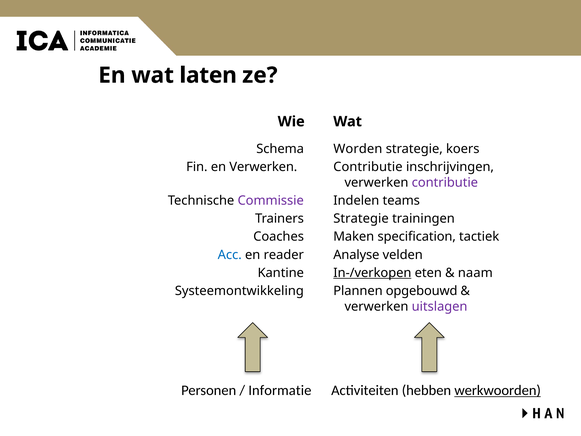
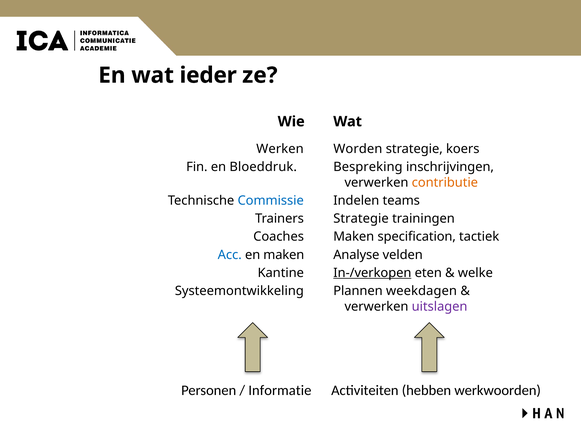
laten: laten -> ieder (208, 75)
Schema: Schema -> Werken (280, 149)
en Verwerken: Verwerken -> Bloeddruk (263, 167)
Contributie: Contributie -> Bespreking (368, 167)
contributie colour: purple -> orange (445, 182)
Commissie colour: purple -> blue (271, 200)
en reader: reader -> maken (284, 255)
naam: naam -> welke (475, 273)
opgebouwd: opgebouwd -> weekdagen (421, 291)
werkwoorden underline: present -> none (498, 390)
